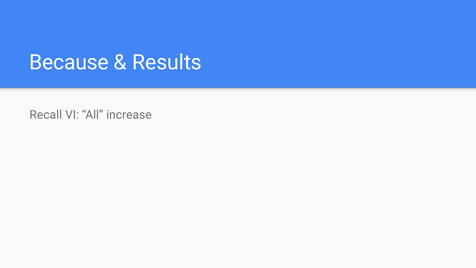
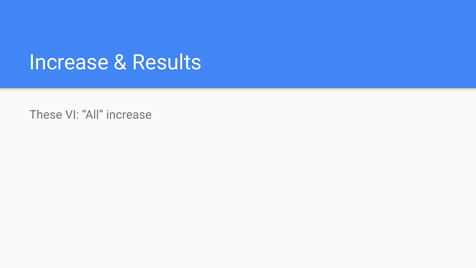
Because: Because -> Increase (69, 62)
Recall: Recall -> These (46, 115)
